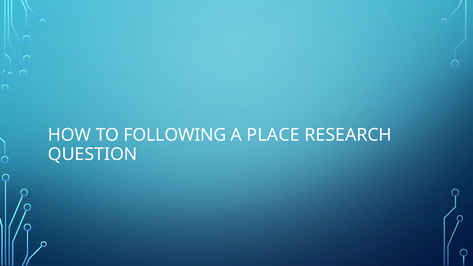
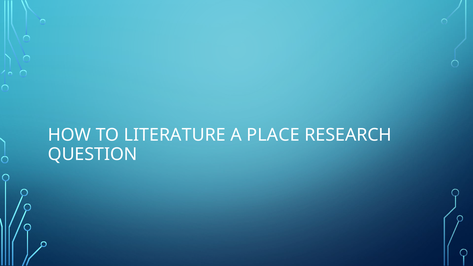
FOLLOWING: FOLLOWING -> LITERATURE (175, 135)
